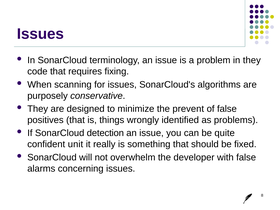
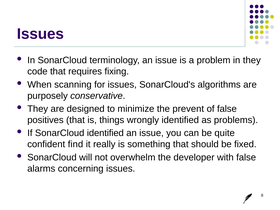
SonarCloud detection: detection -> identified (105, 133)
unit: unit -> find (75, 144)
